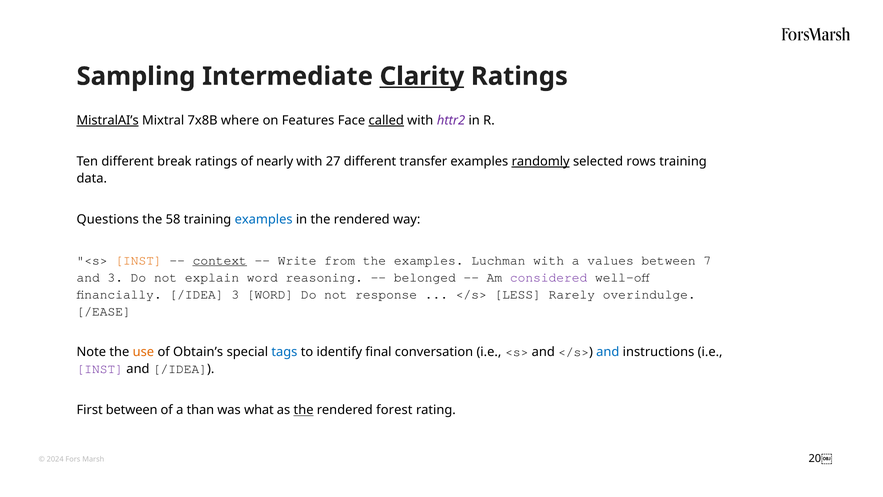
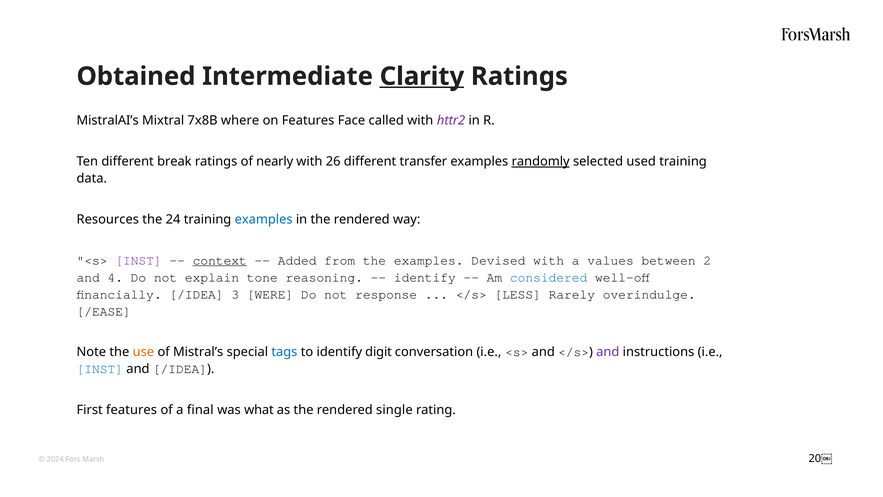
Sampling: Sampling -> Obtained (136, 76)
MistralAI’s underline: present -> none (108, 120)
called underline: present -> none (386, 120)
27: 27 -> 26 (333, 161)
rows: rows -> used (641, 161)
Questions: Questions -> Resources (108, 219)
58: 58 -> 24 (173, 219)
INST colour: orange -> purple (139, 260)
Write: Write -> Added (297, 260)
Luchman: Luchman -> Devised (498, 260)
7: 7 -> 2 (707, 260)
and 3: 3 -> 4 (115, 277)
explain word: word -> tone (262, 277)
belonged: belonged -> identify (425, 277)
considered colour: purple -> blue (549, 277)
3 WORD: WORD -> WERE (270, 294)
Obtain’s: Obtain’s -> Mistral’s (198, 352)
final: final -> digit (379, 352)
and colour: blue -> purple (608, 352)
INST colour: purple -> blue (100, 369)
First between: between -> features (132, 410)
than: than -> final (200, 410)
the underline: present -> none (304, 410)
forest: forest -> single (394, 410)
